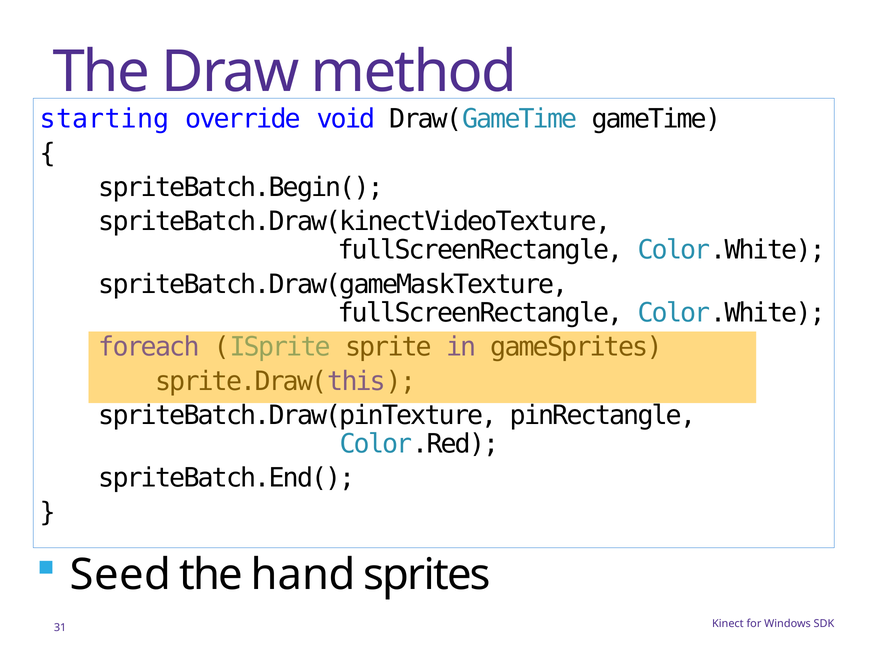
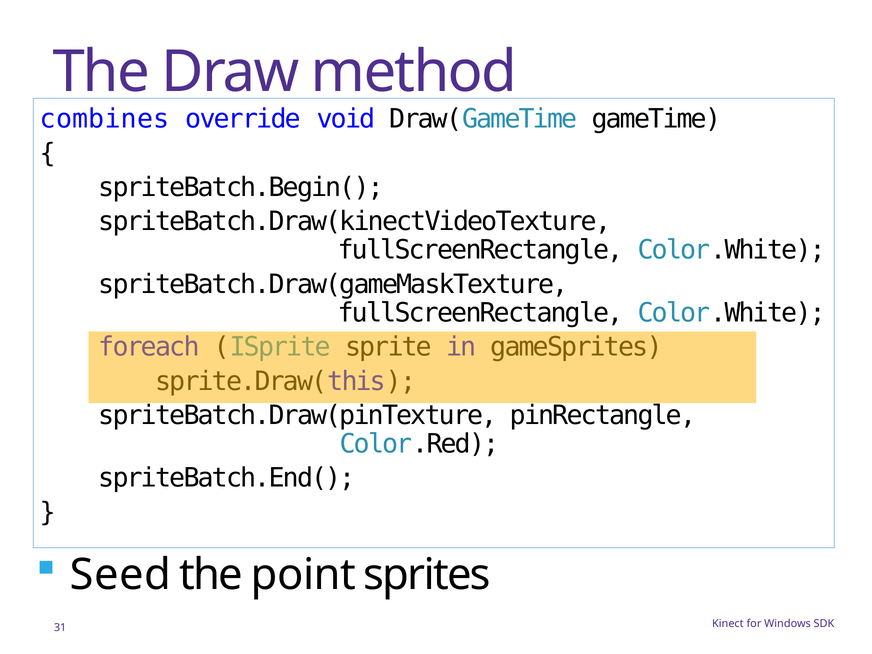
starting: starting -> combines (105, 119)
hand: hand -> point (303, 575)
